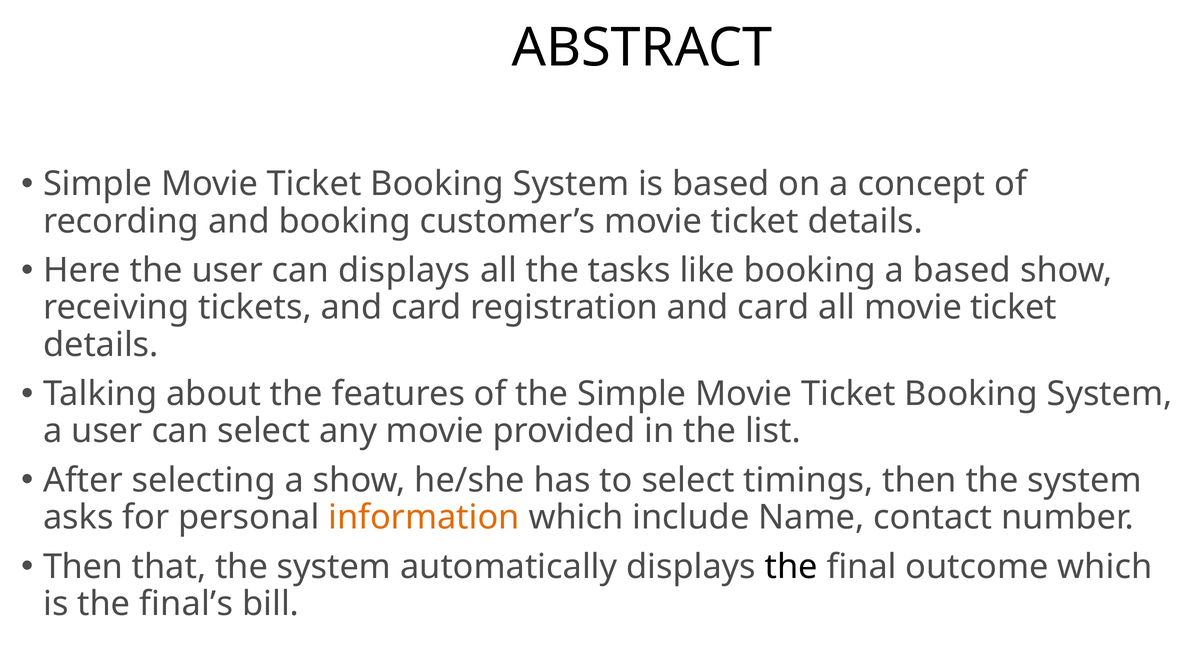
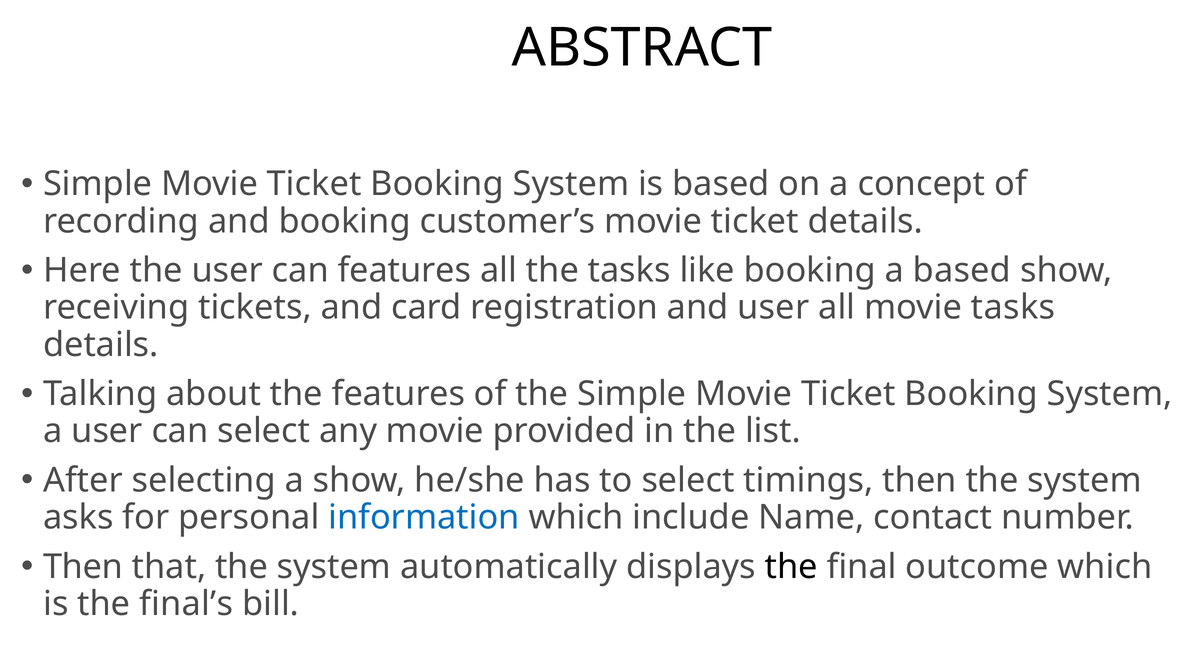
can displays: displays -> features (404, 271)
registration and card: card -> user (773, 308)
all movie ticket: ticket -> tasks (1013, 308)
information colour: orange -> blue (424, 518)
